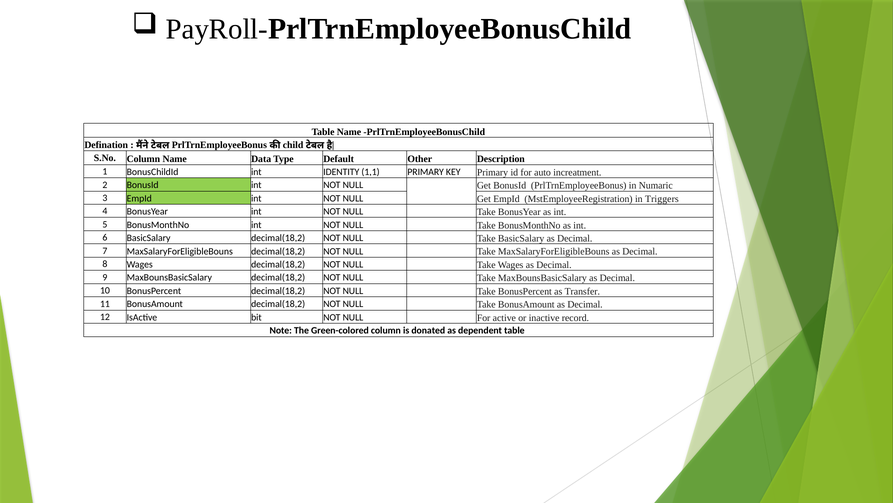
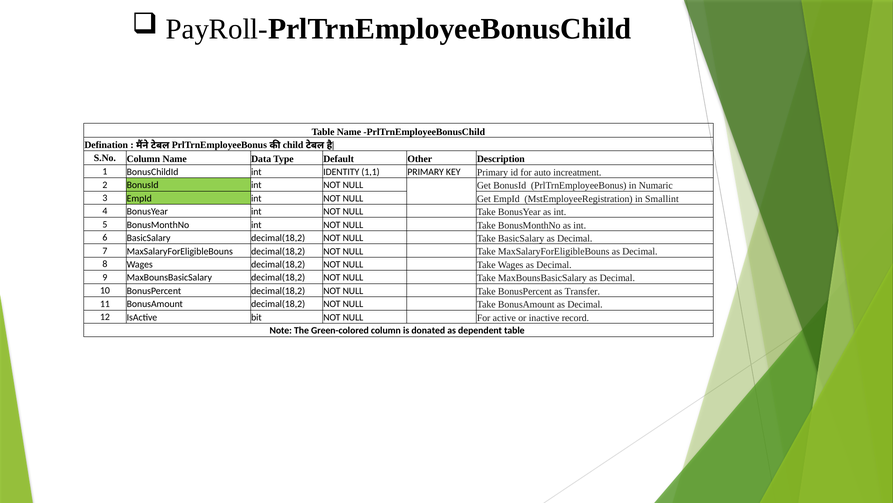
Triggers: Triggers -> Smallint (662, 199)
